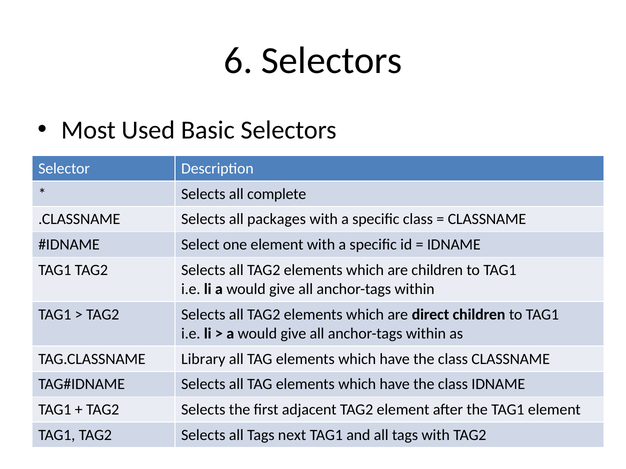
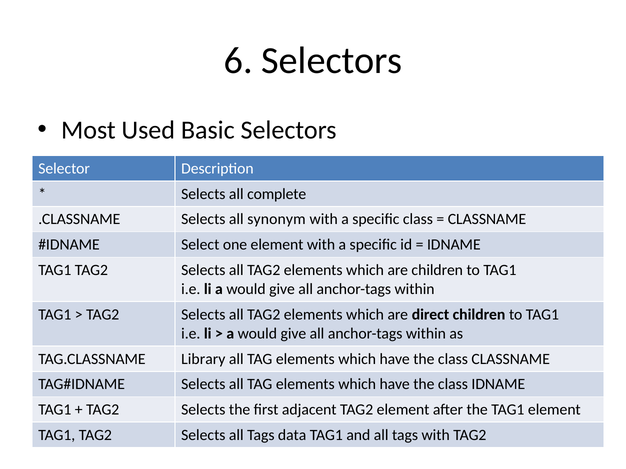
packages: packages -> synonym (277, 220)
next: next -> data (292, 435)
